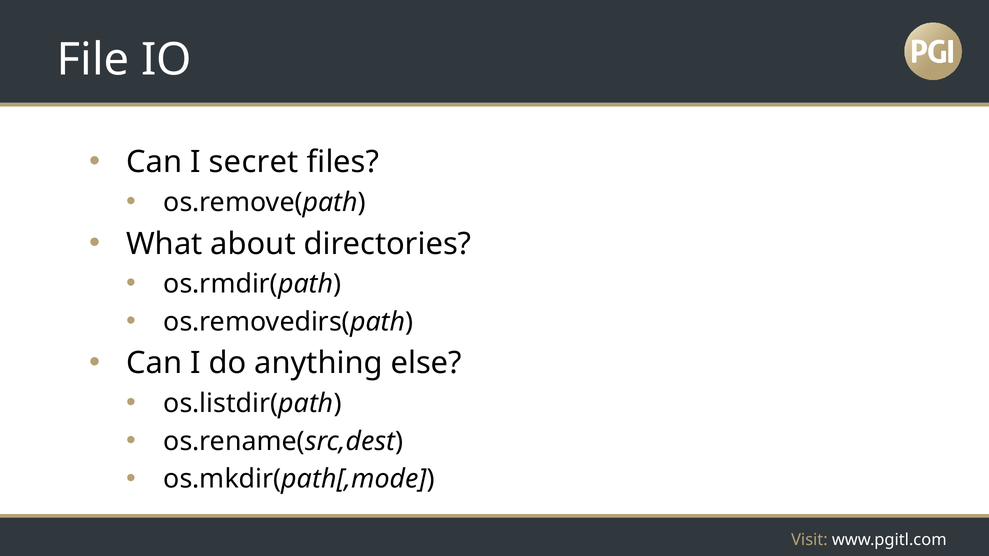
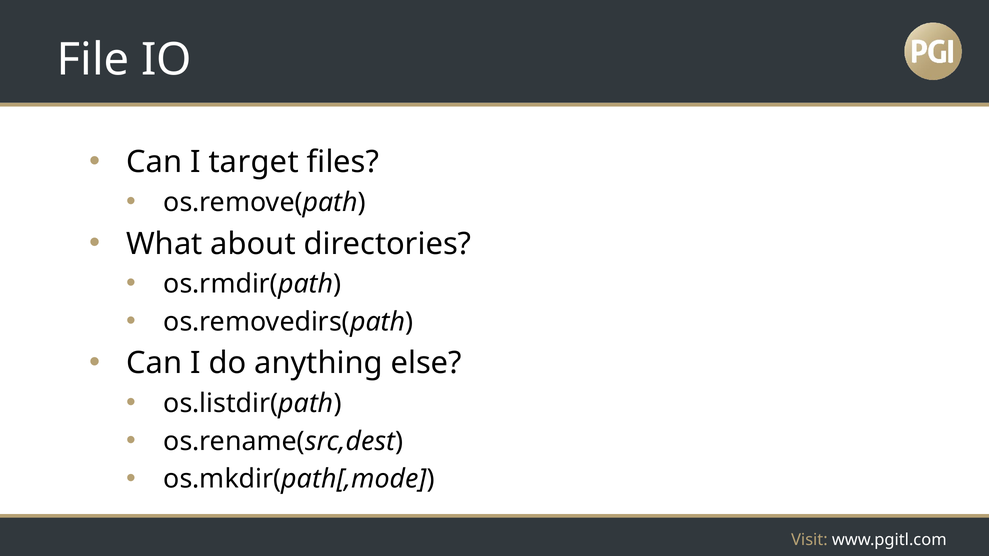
secret: secret -> target (254, 162)
